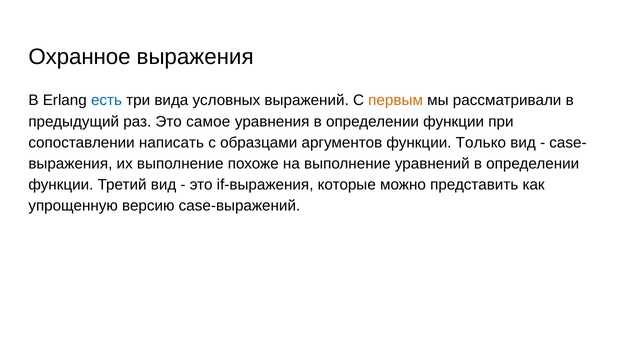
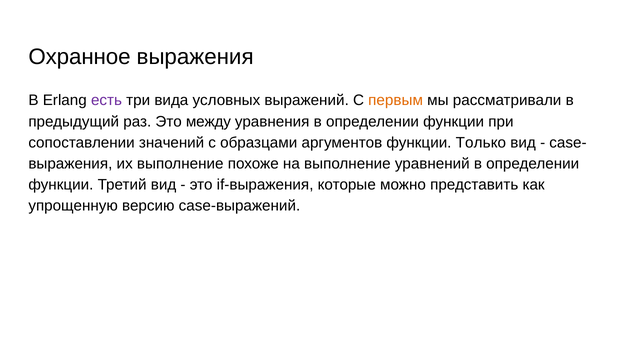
есть colour: blue -> purple (107, 101)
самое: самое -> между (208, 122)
написать: написать -> значений (172, 143)
